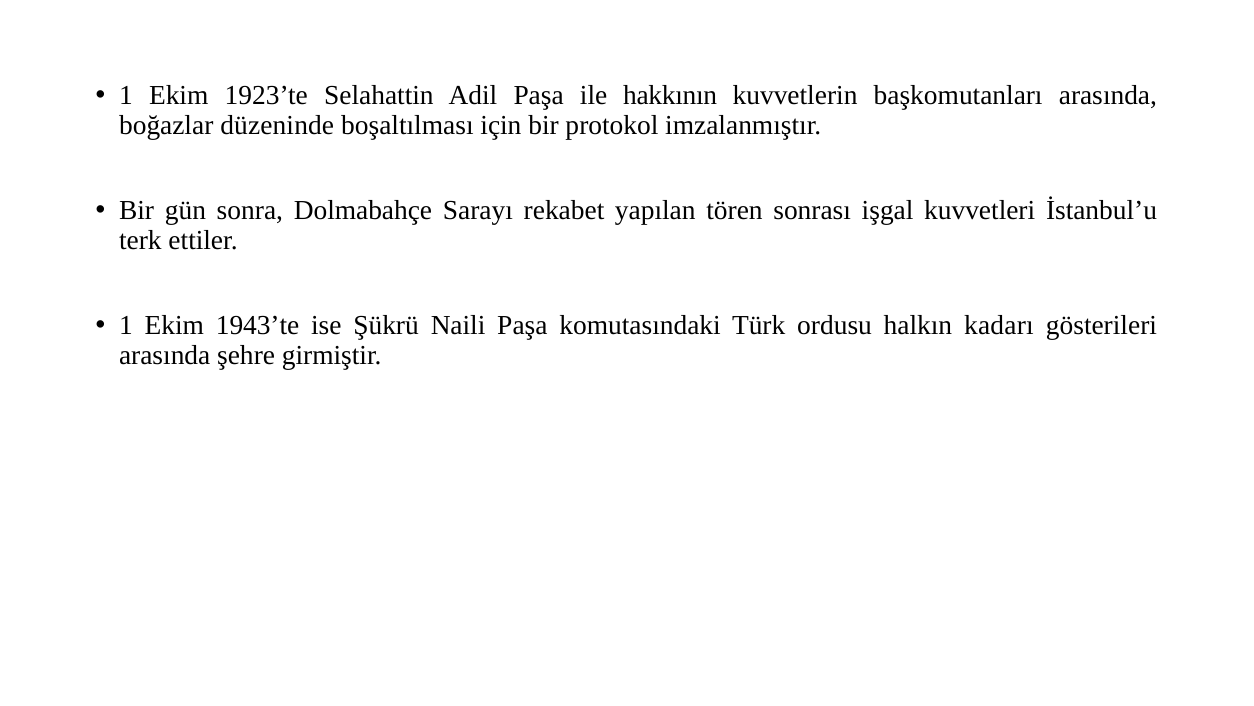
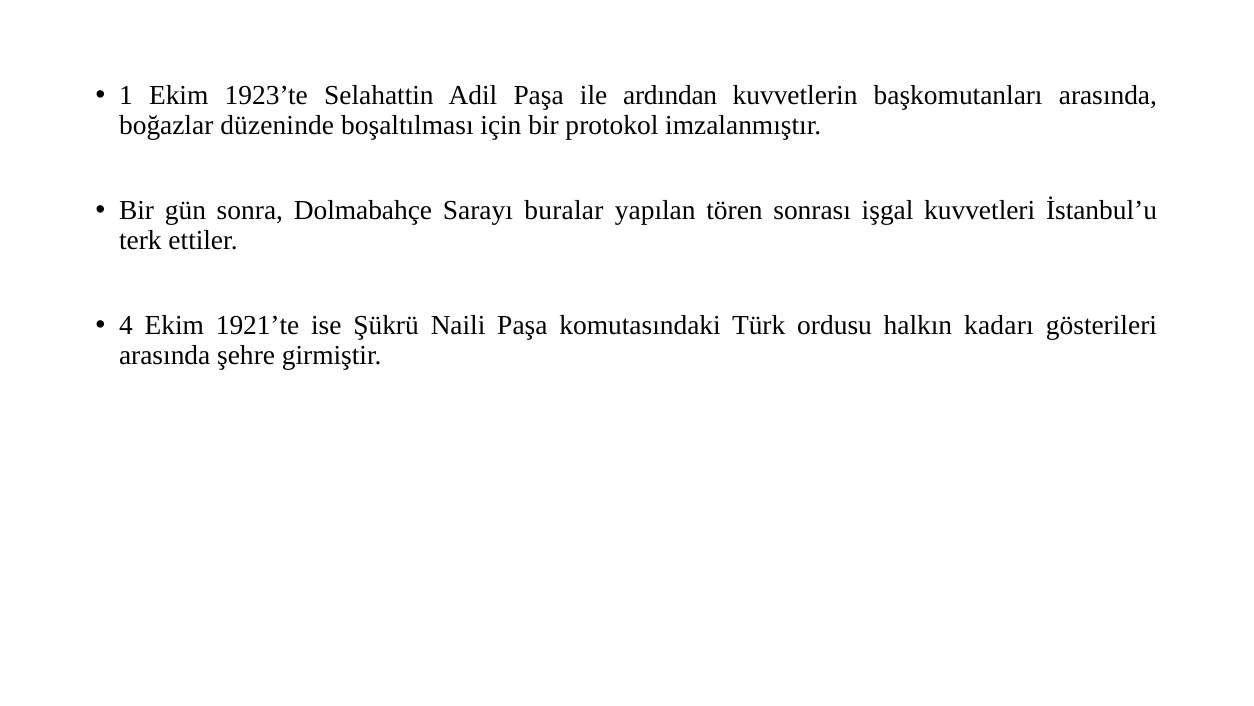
hakkının: hakkının -> ardından (670, 95)
rekabet: rekabet -> buralar (564, 210)
1: 1 -> 4 (126, 325)
1943’te: 1943’te -> 1921’te (258, 325)
